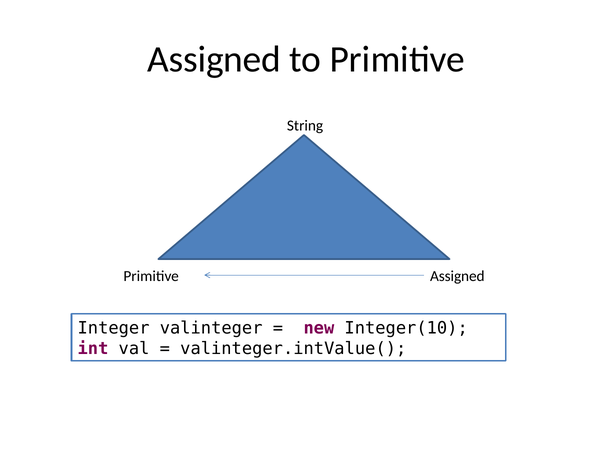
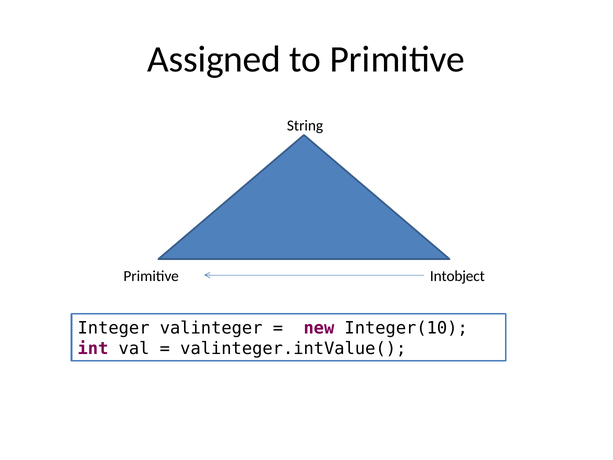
Primitive Assigned: Assigned -> Intobject (457, 276)
